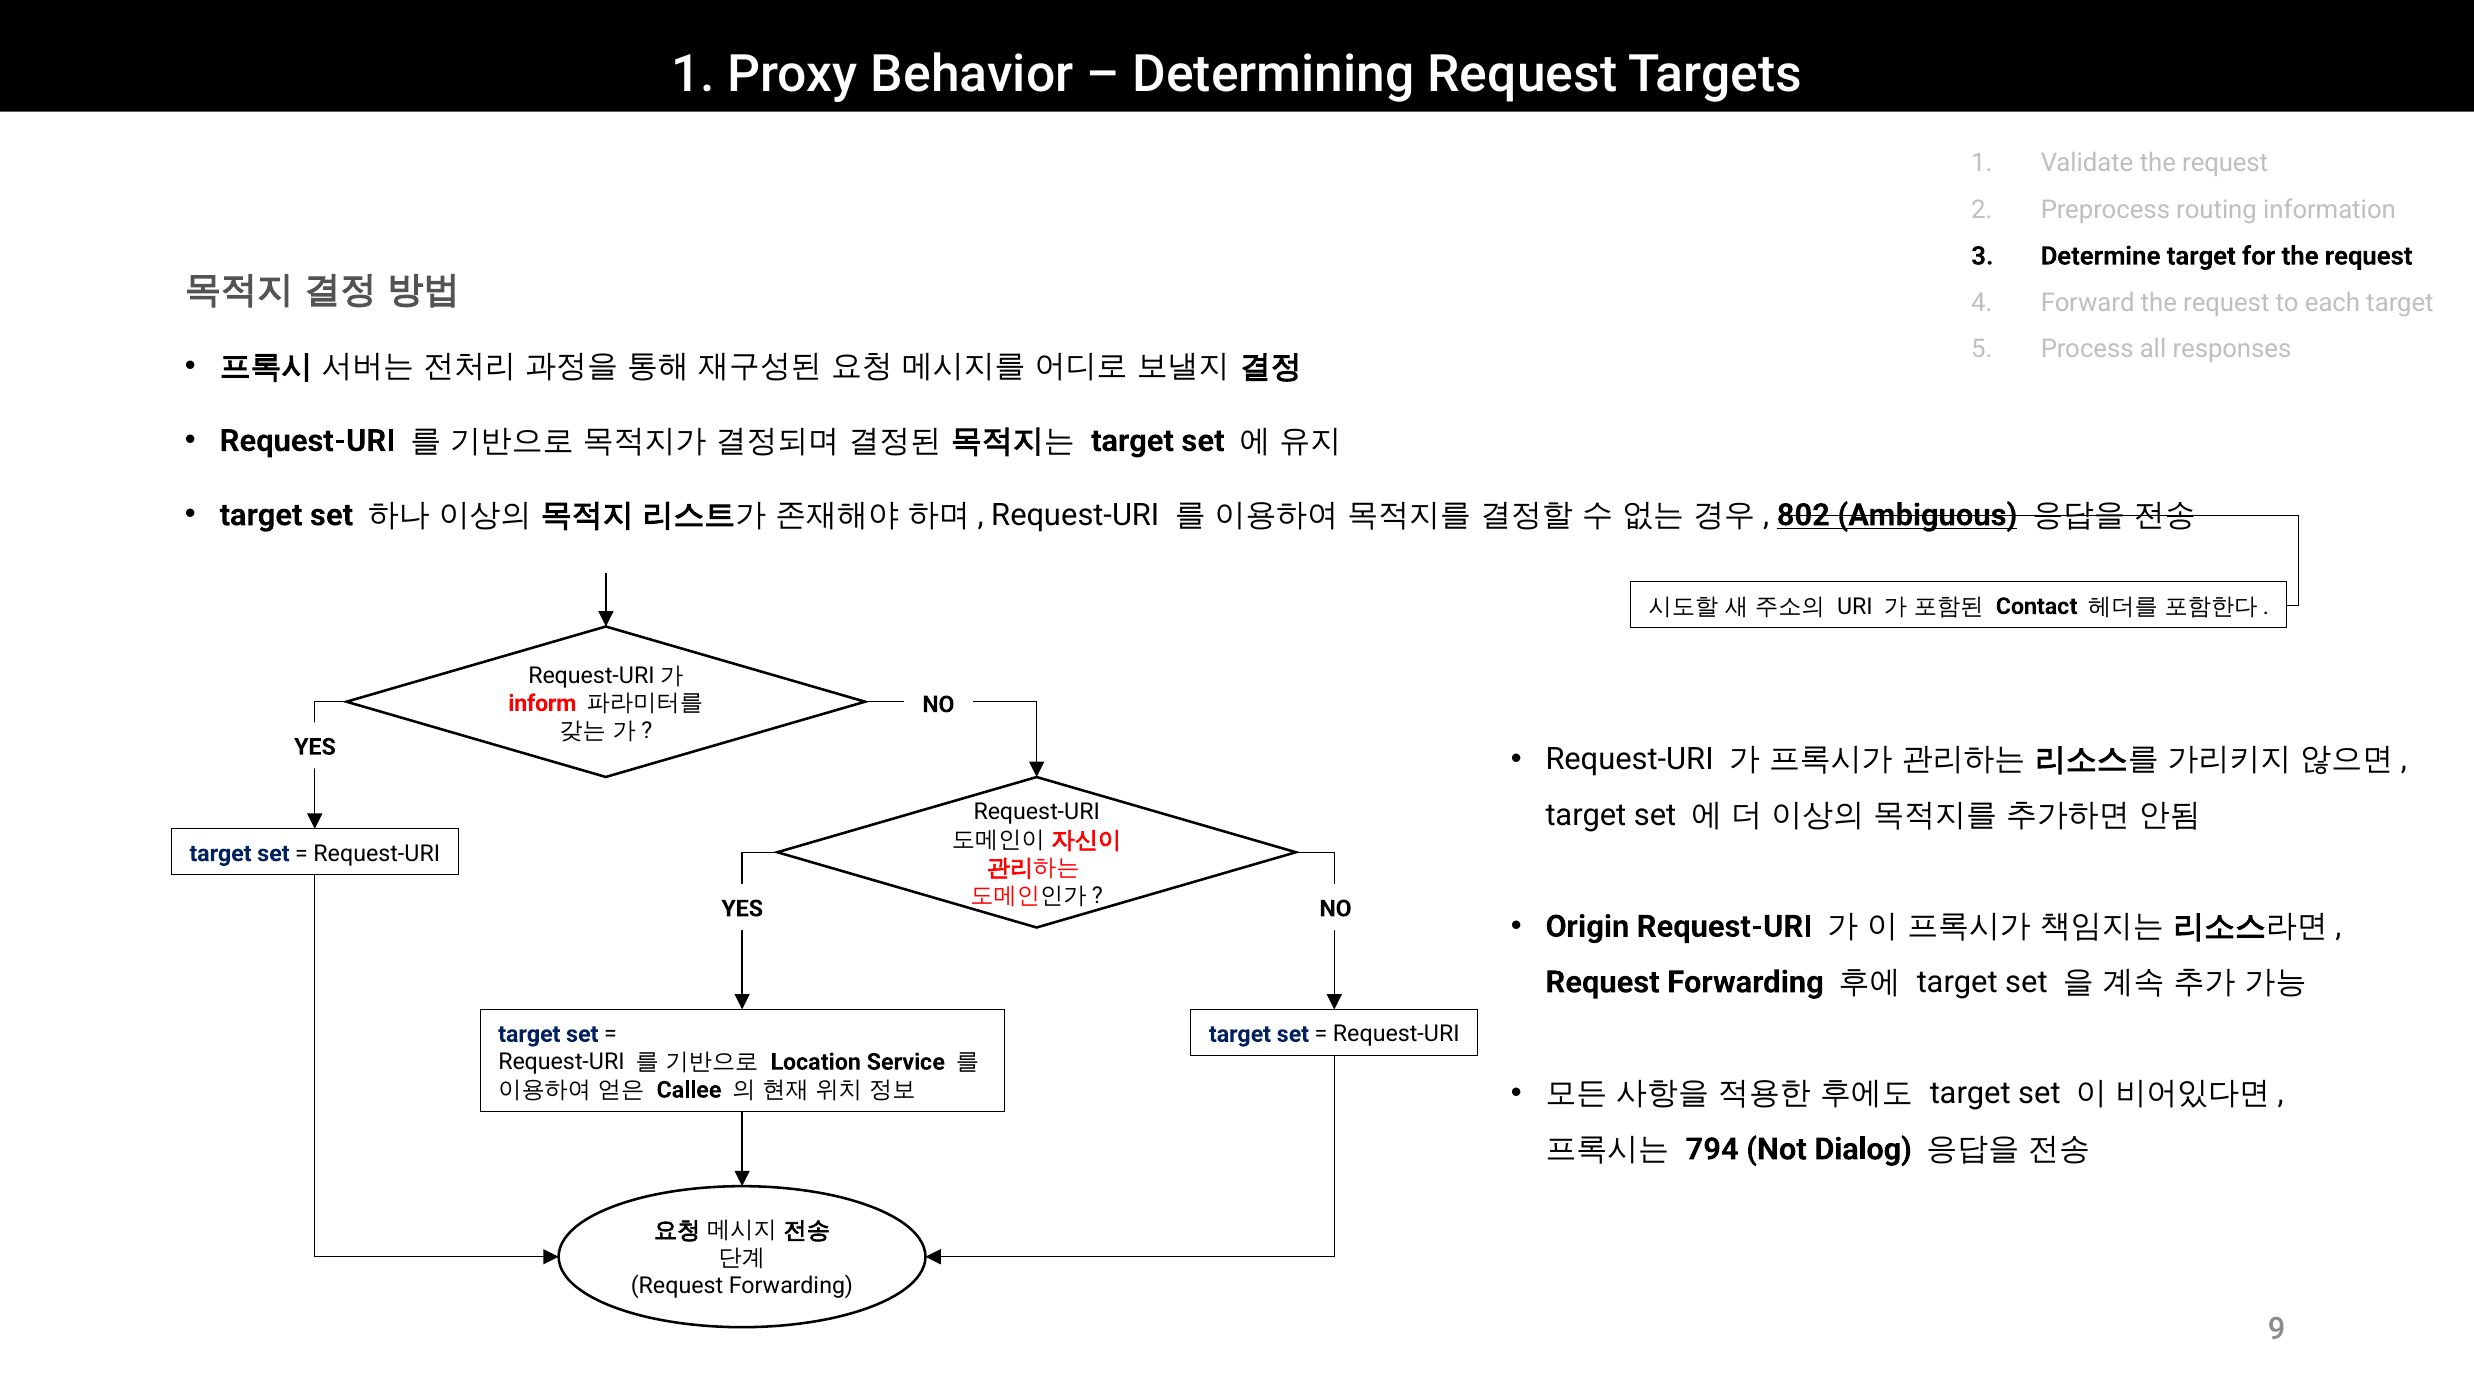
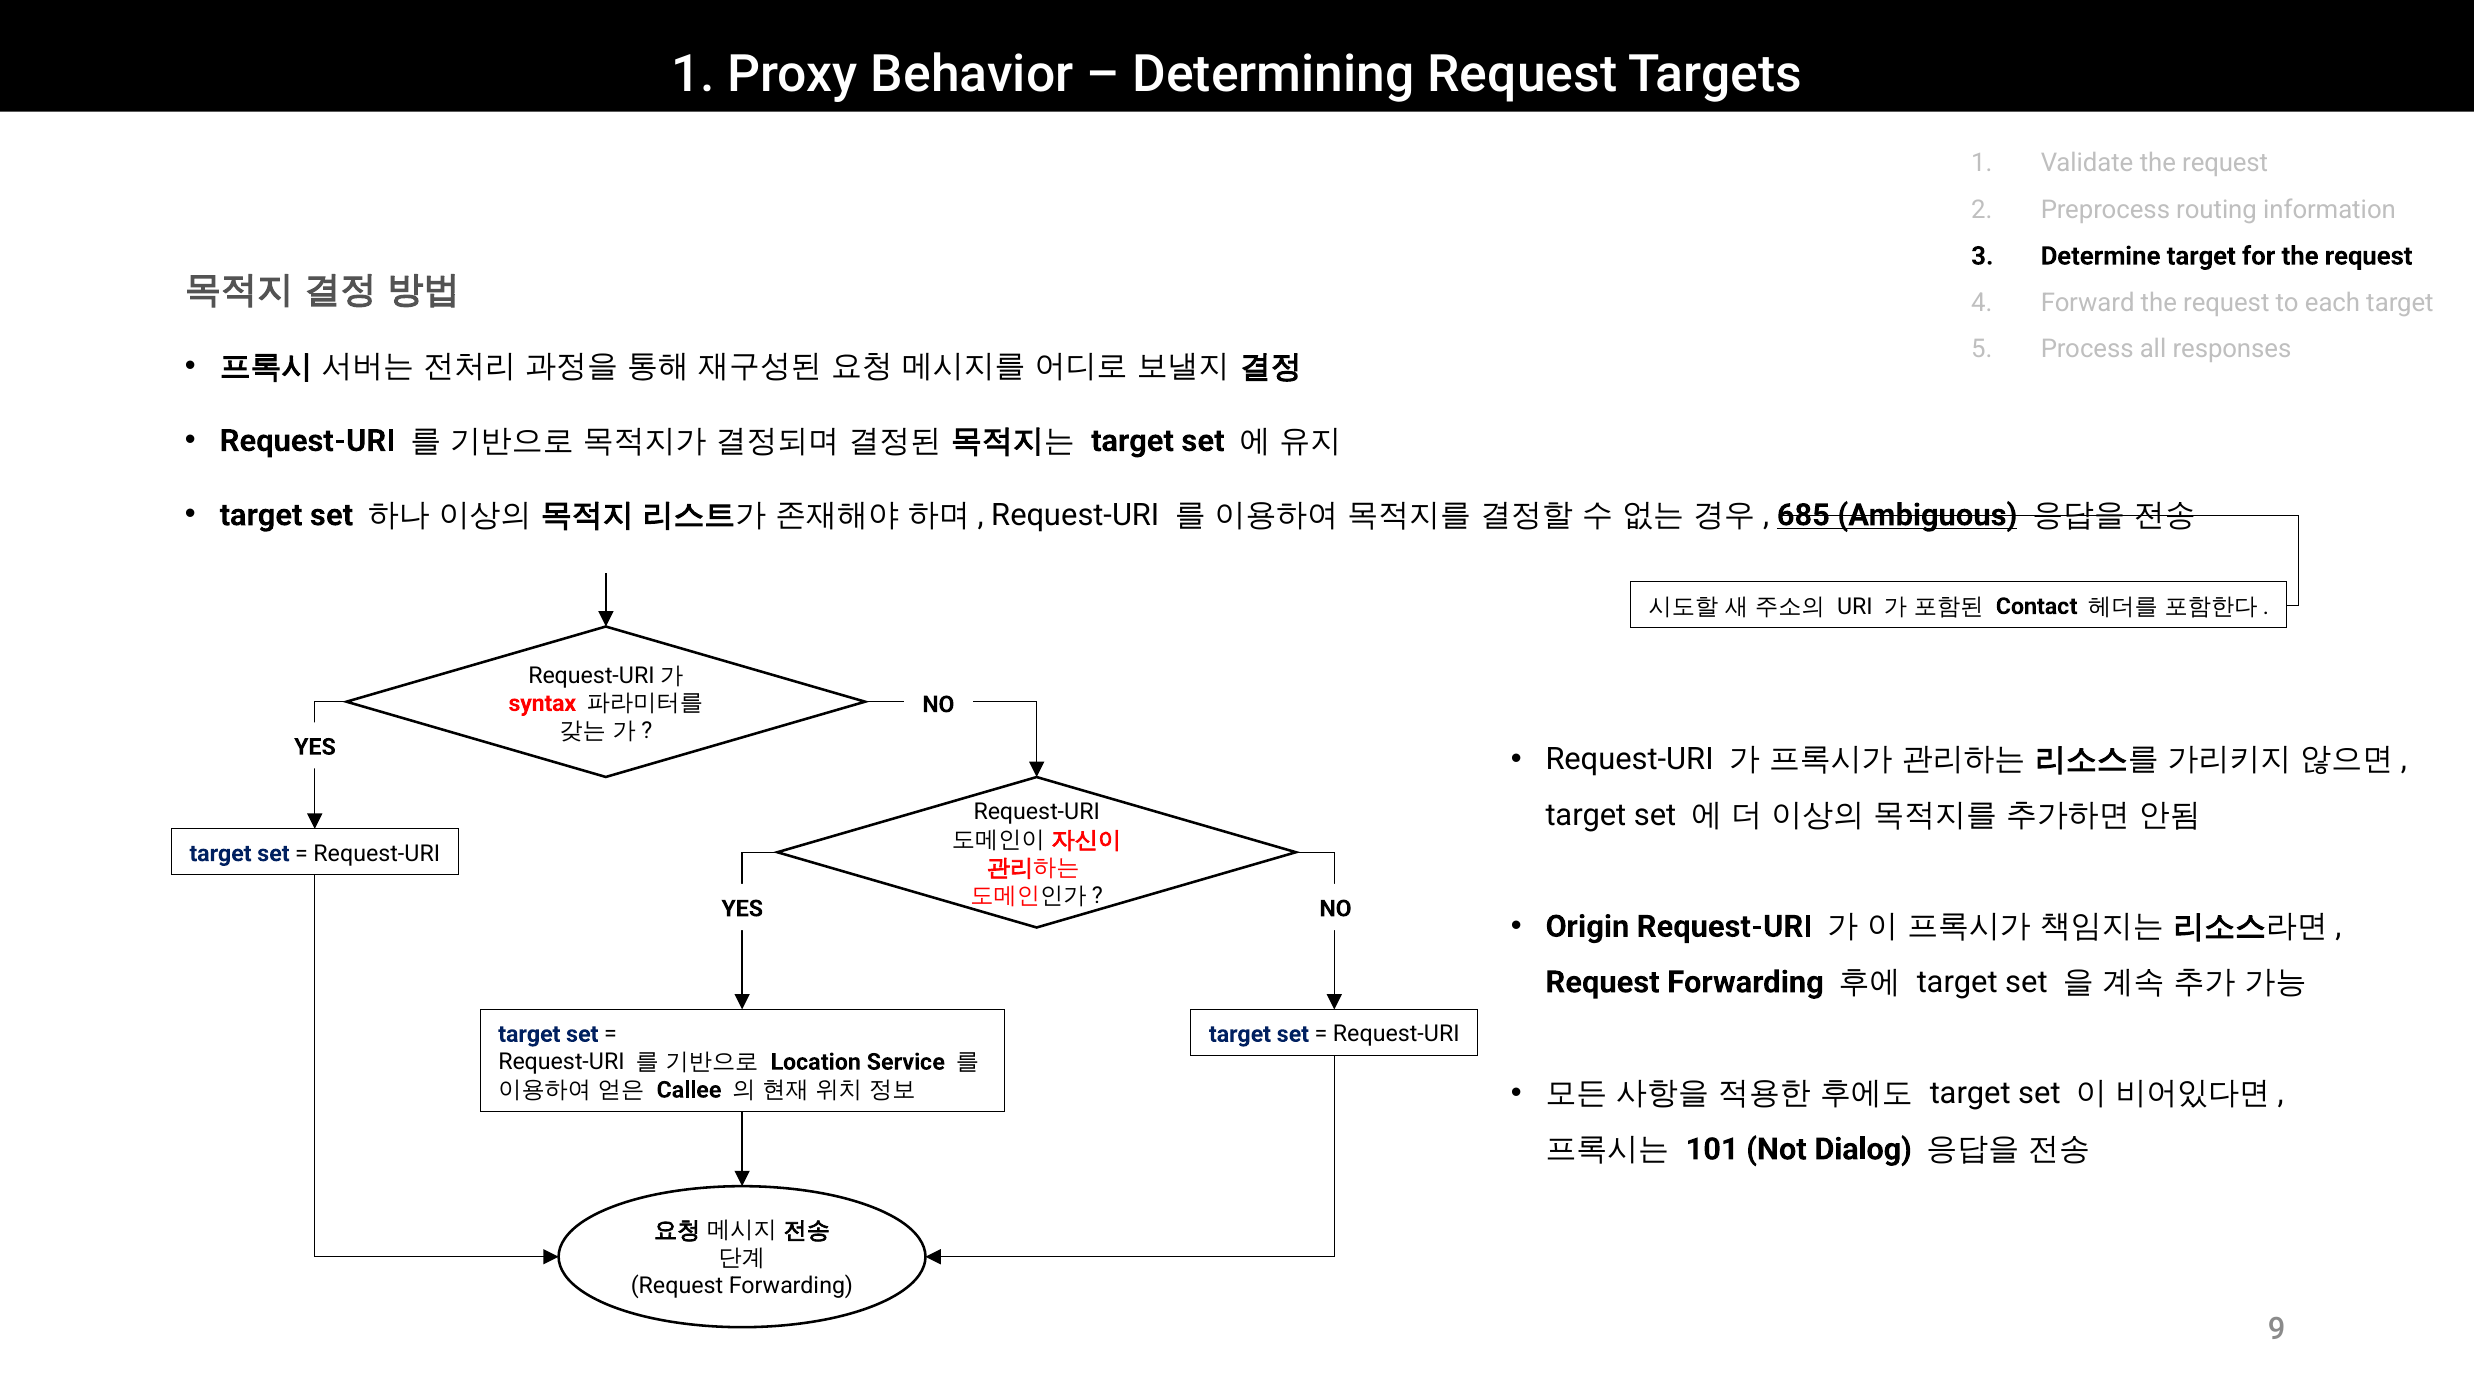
802: 802 -> 685 (1803, 515)
inform: inform -> syntax (542, 703)
794: 794 -> 101 (1712, 1149)
